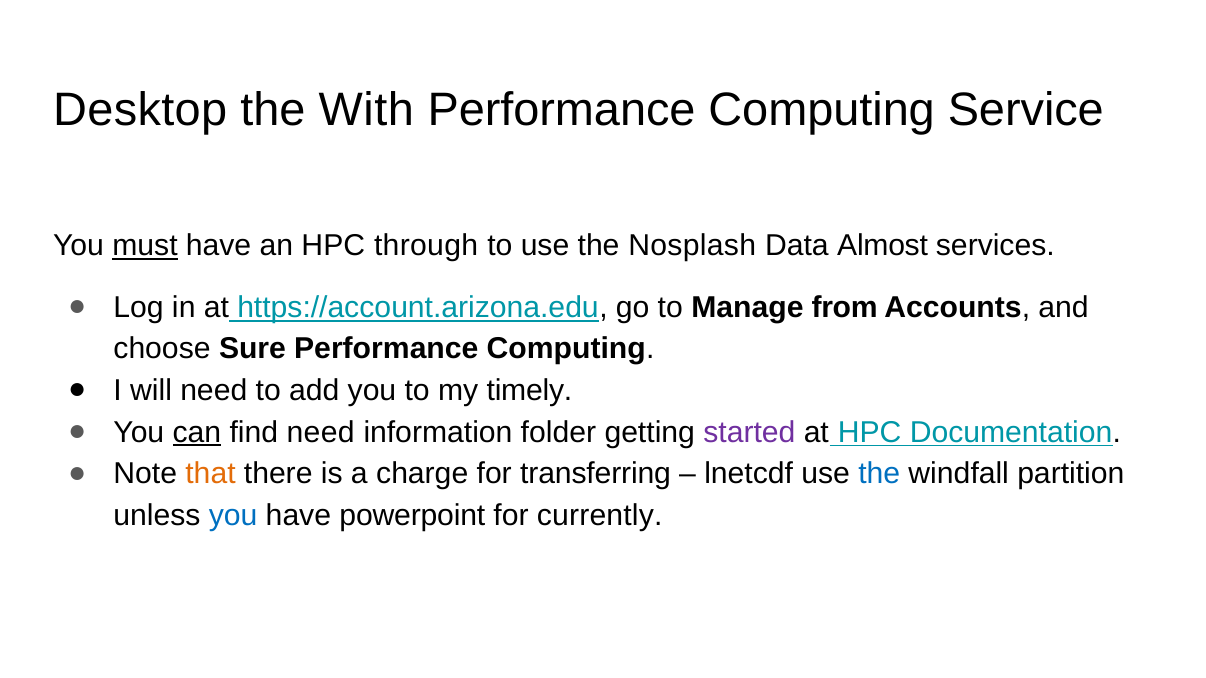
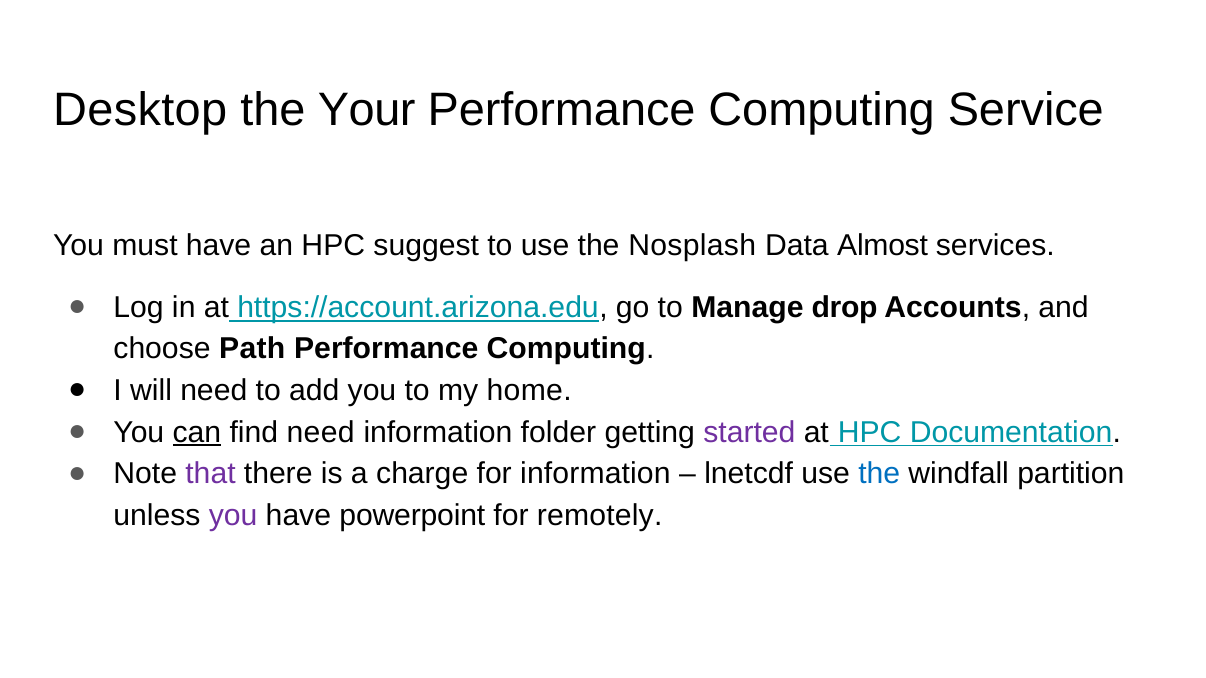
With: With -> Your (367, 111)
must underline: present -> none (145, 246)
through: through -> suggest (426, 246)
from: from -> drop (845, 308)
Sure: Sure -> Path (252, 349)
timely: timely -> home (529, 391)
that colour: orange -> purple (211, 474)
for transferring: transferring -> information (595, 474)
you colour: blue -> purple (233, 516)
currently: currently -> remotely (600, 516)
